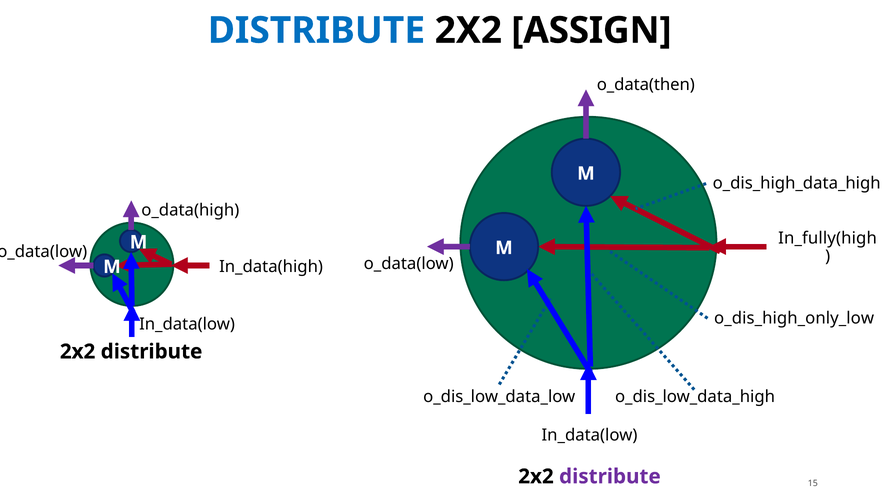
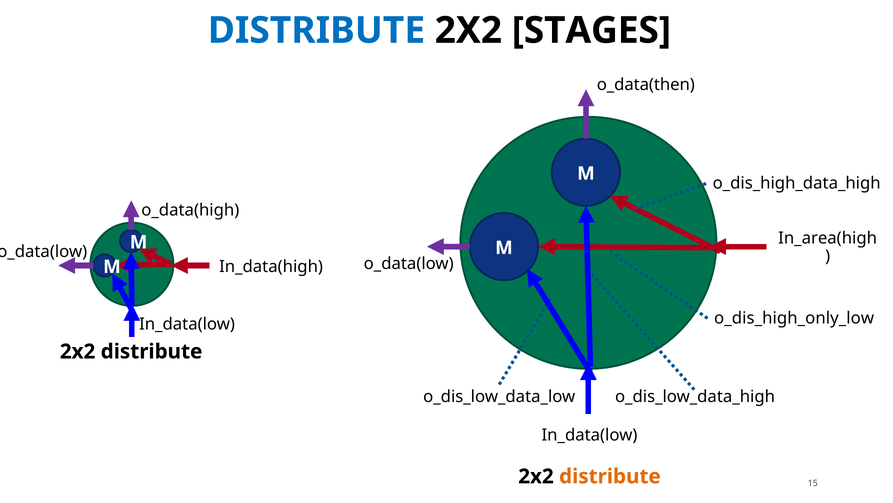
ASSIGN: ASSIGN -> STAGES (591, 30)
In_fully(high: In_fully(high -> In_area(high (828, 238)
distribute colour: purple -> orange (610, 476)
